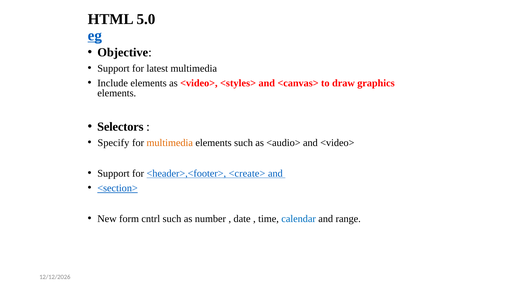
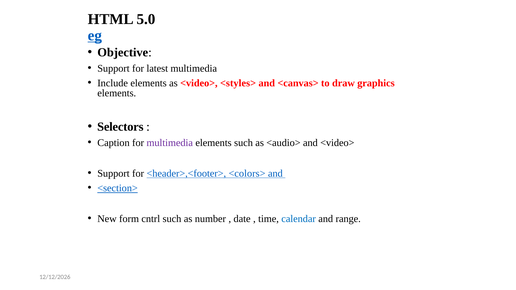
Specify: Specify -> Caption (113, 143)
multimedia colour: orange -> purple (170, 143)
<create>: <create> -> <colors> (247, 173)
